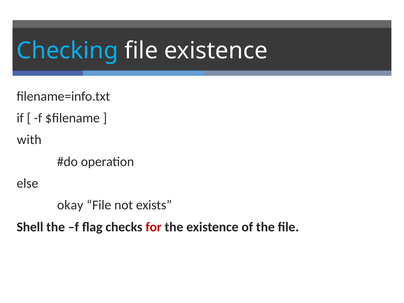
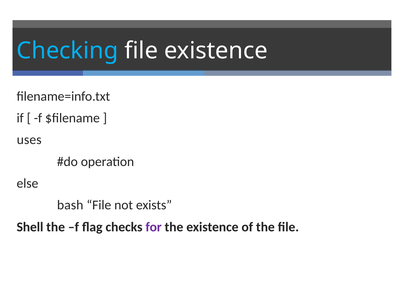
with: with -> uses (29, 140)
okay: okay -> bash (70, 205)
for colour: red -> purple (154, 227)
